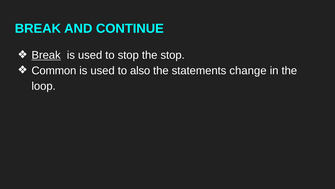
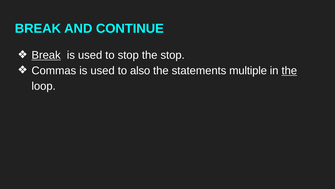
Common: Common -> Commas (54, 70)
change: change -> multiple (248, 70)
the underline: none -> present (289, 70)
